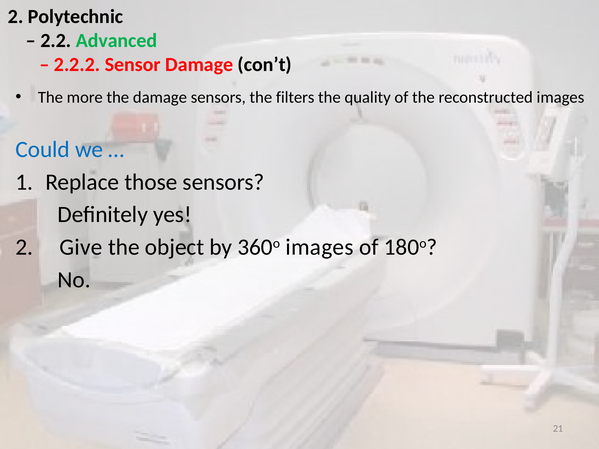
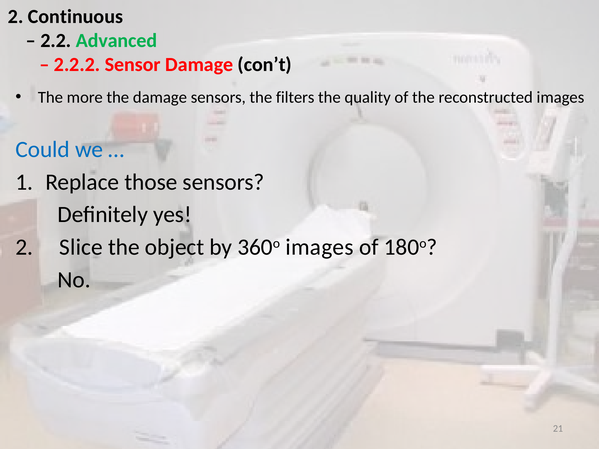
Polytechnic: Polytechnic -> Continuous (76, 17)
Give: Give -> Slice (81, 247)
